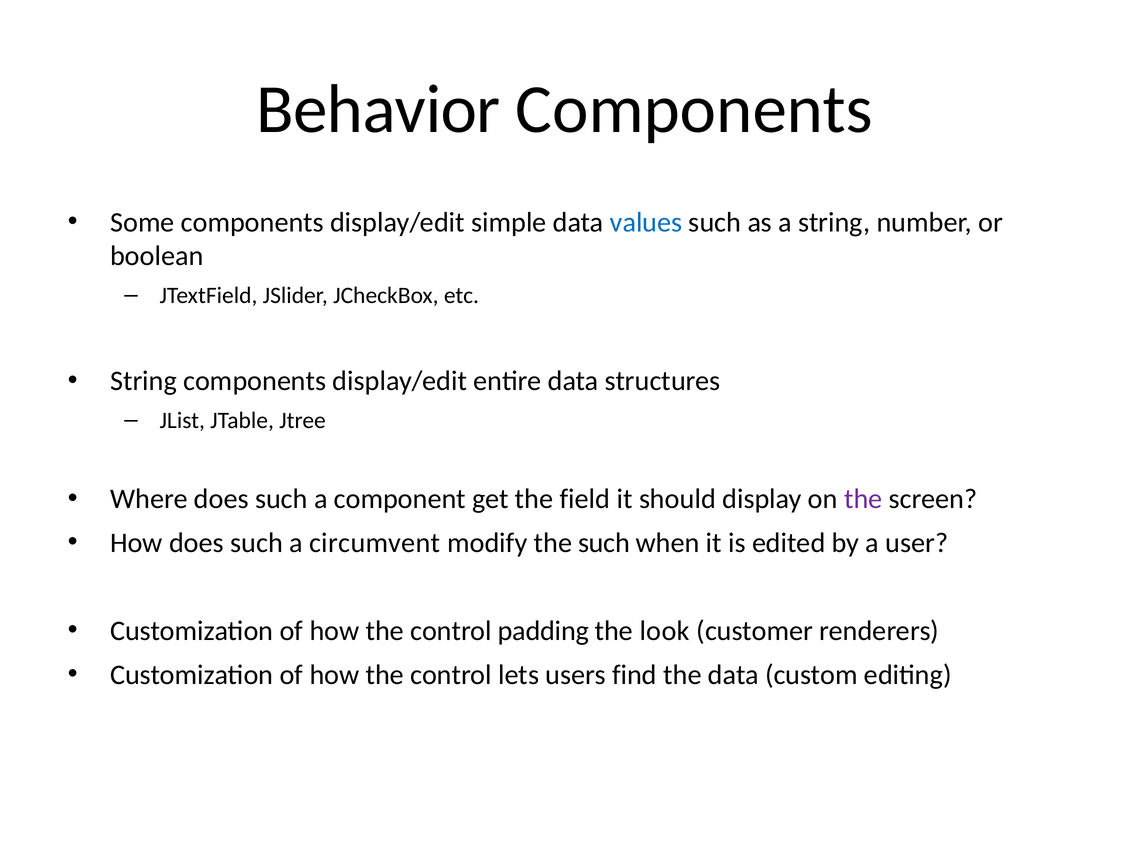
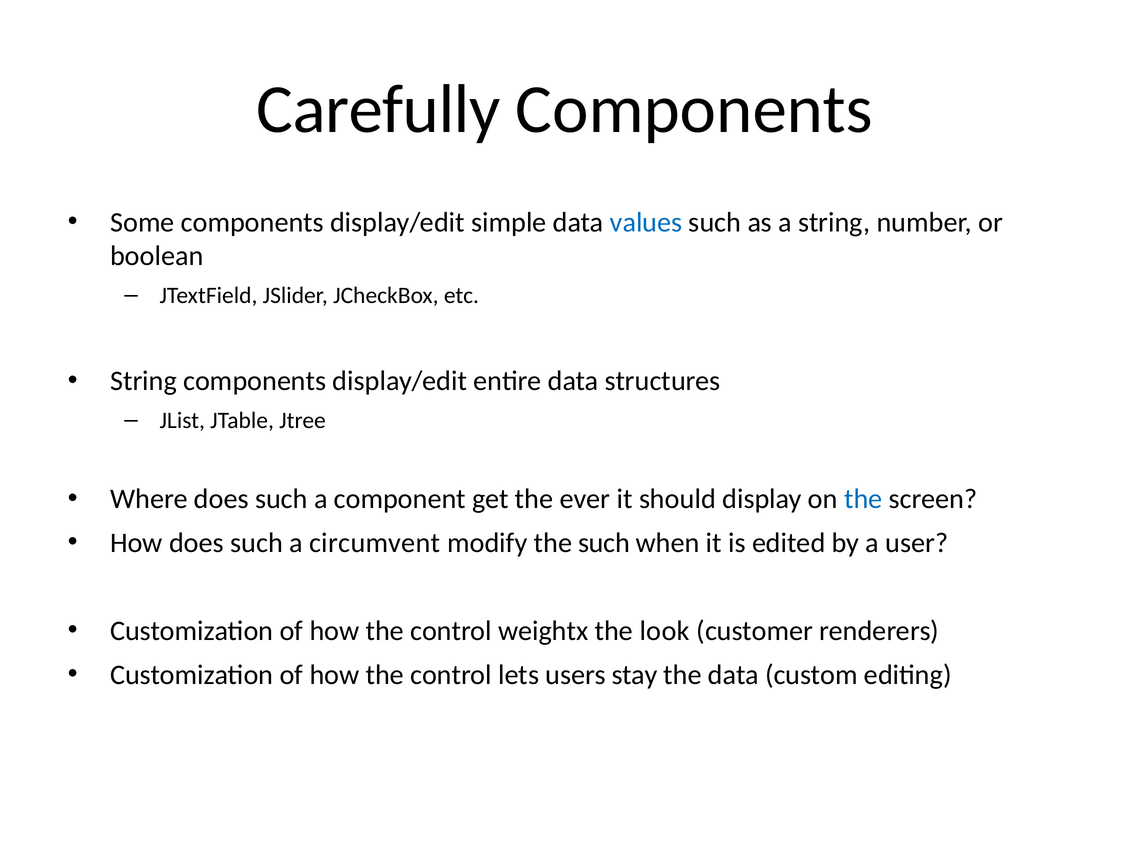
Behavior: Behavior -> Carefully (378, 109)
field: field -> ever (585, 499)
the colour: purple -> blue (863, 499)
padding: padding -> weightx (543, 631)
find: find -> stay (635, 675)
